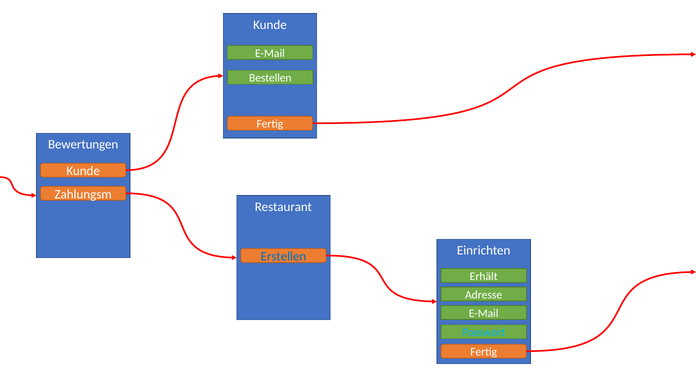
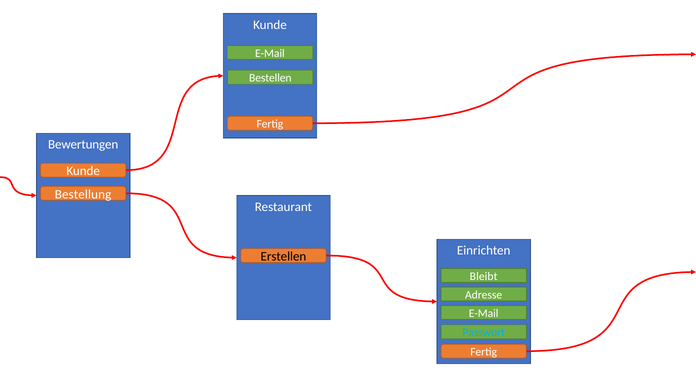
Zahlungsm: Zahlungsm -> Bestellung (83, 194)
Erstellen colour: blue -> black (283, 257)
Erhält: Erhält -> Bleibt (484, 277)
